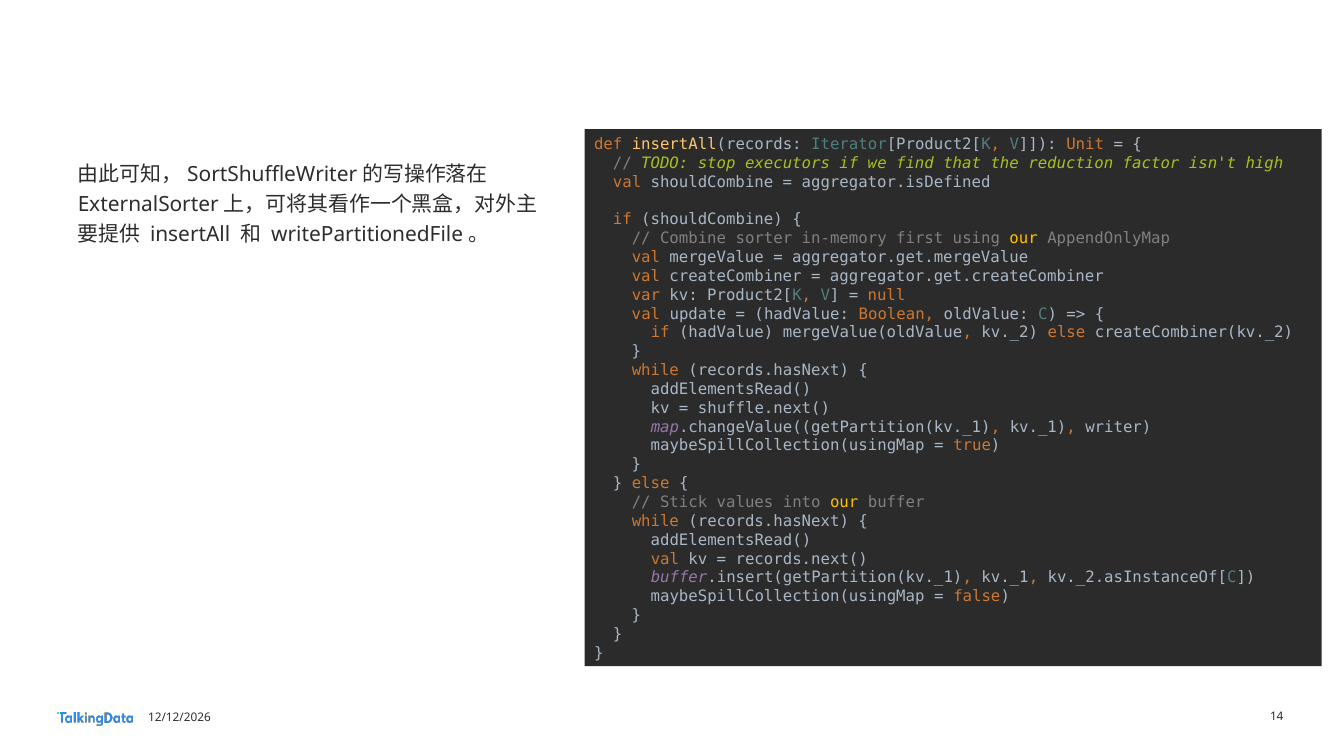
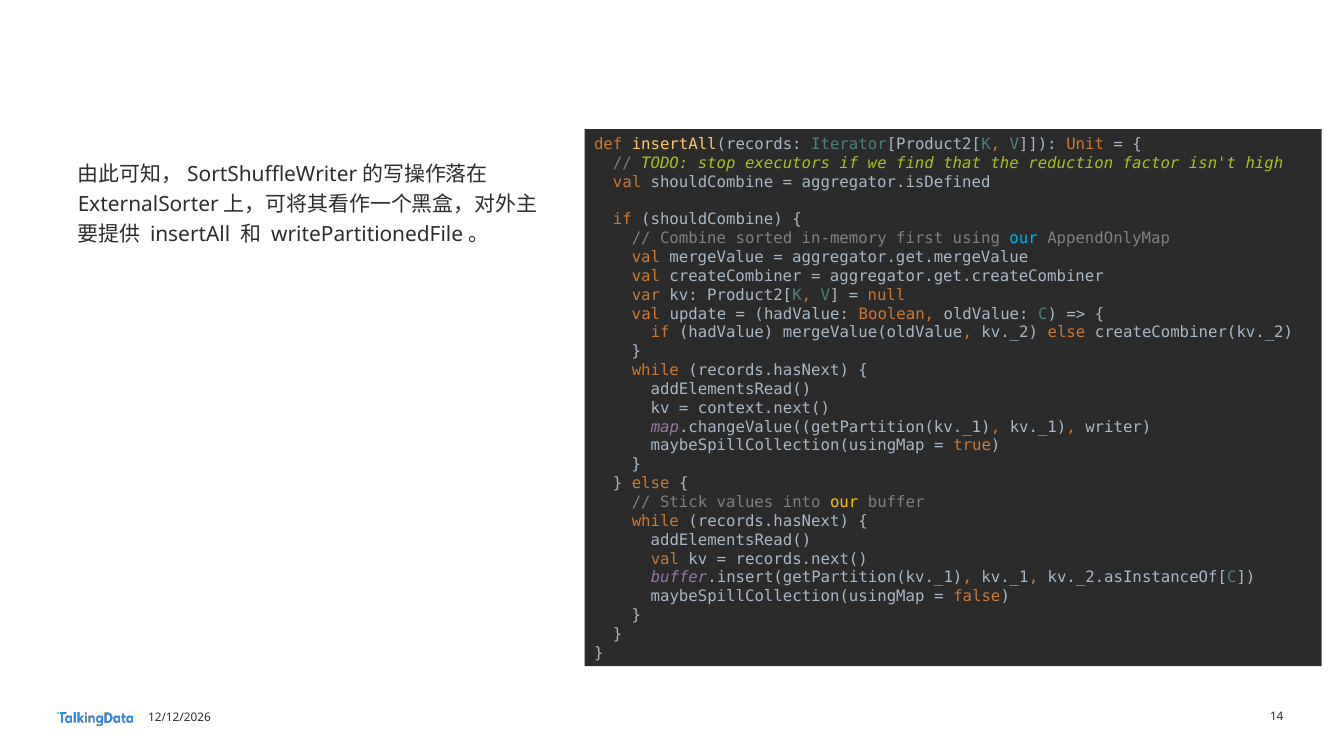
sorter: sorter -> sorted (764, 238)
our colour: yellow -> light blue (1024, 238)
shuffle.next(: shuffle.next( -> context.next( (764, 408)
